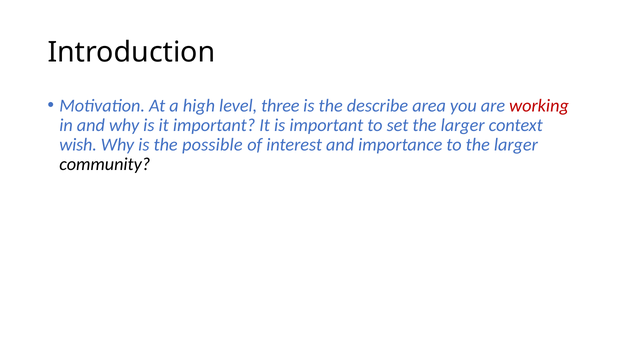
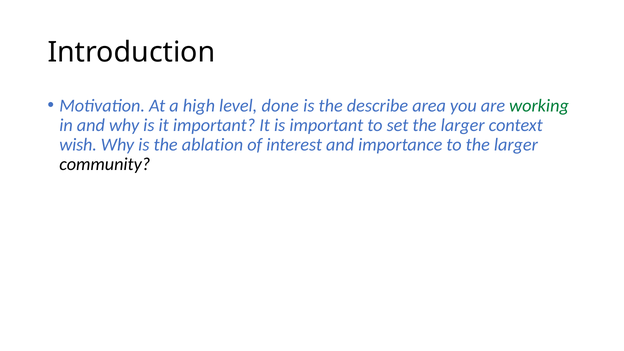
three: three -> done (280, 106)
working colour: red -> green (539, 106)
possible: possible -> ablation (212, 145)
